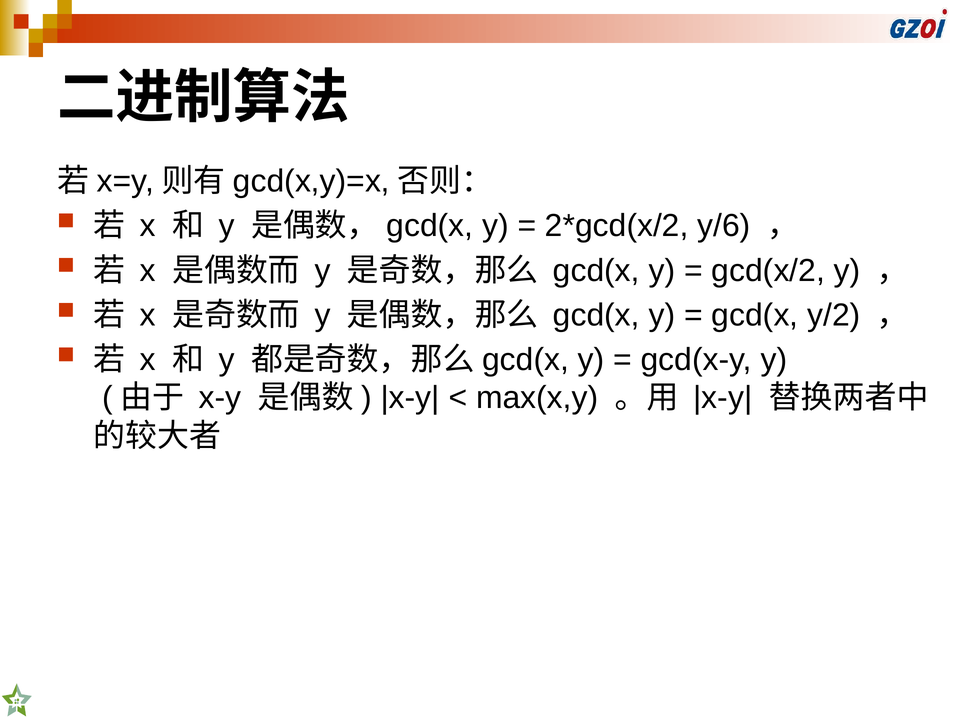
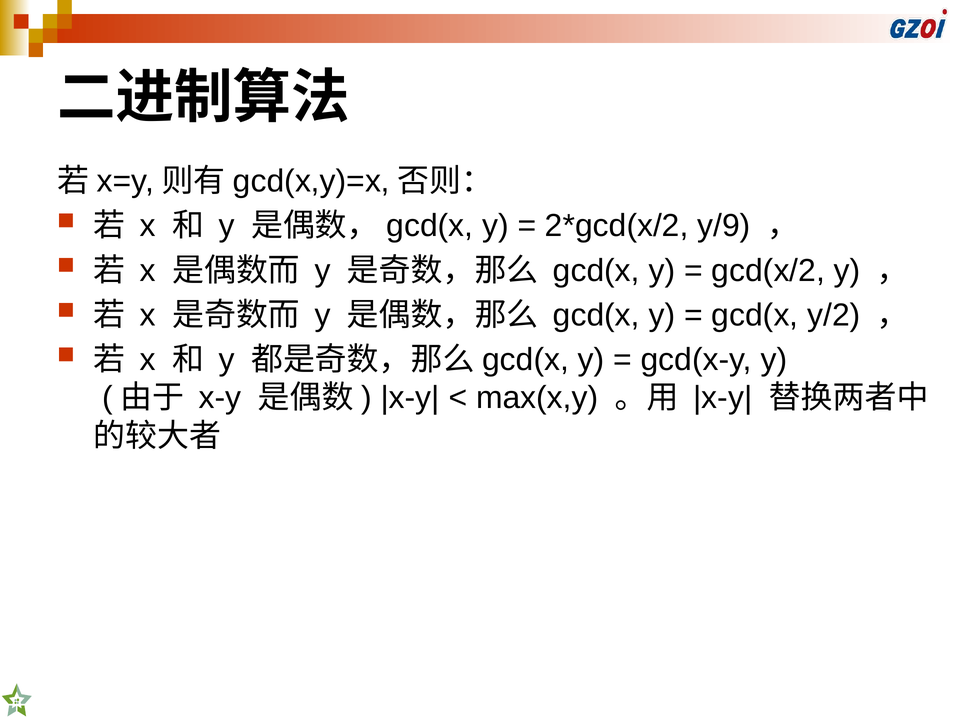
y/6: y/6 -> y/9 (724, 226)
